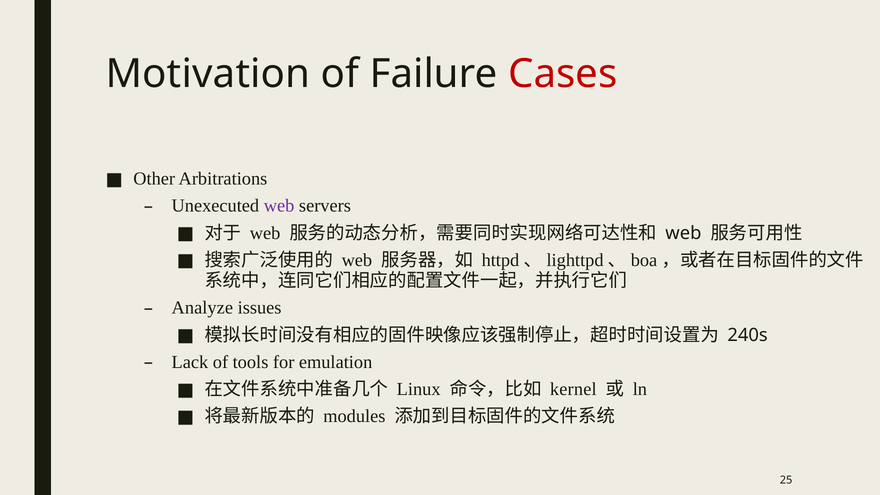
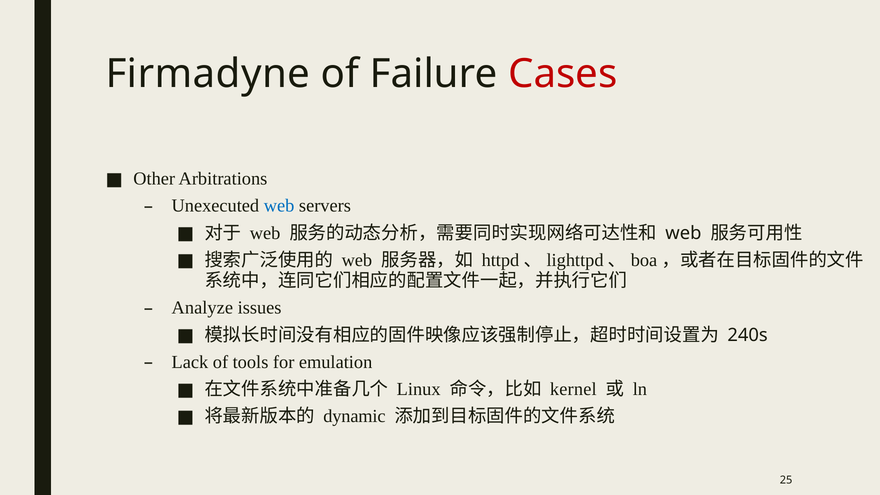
Motivation: Motivation -> Firmadyne (208, 74)
web colour: purple -> blue (279, 206)
modules: modules -> dynamic (354, 416)
